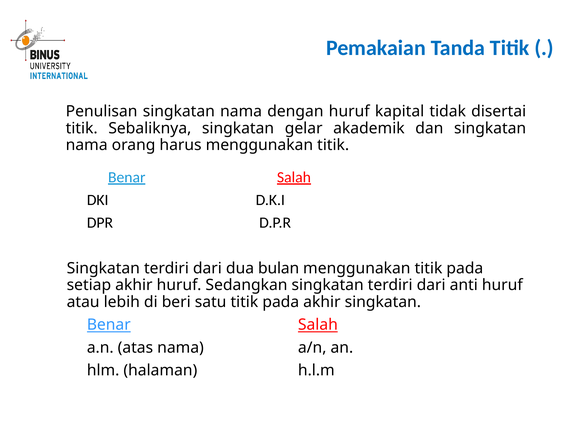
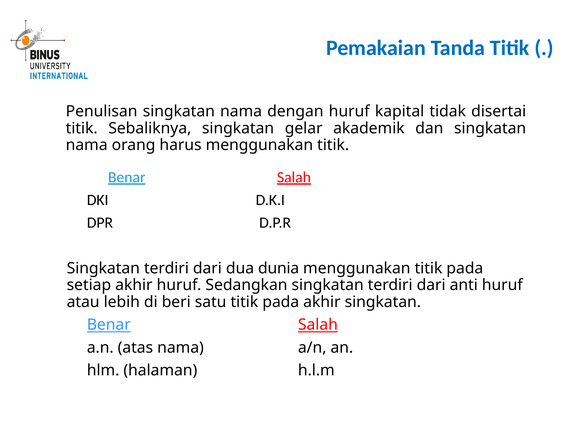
bulan: bulan -> dunia (279, 268)
